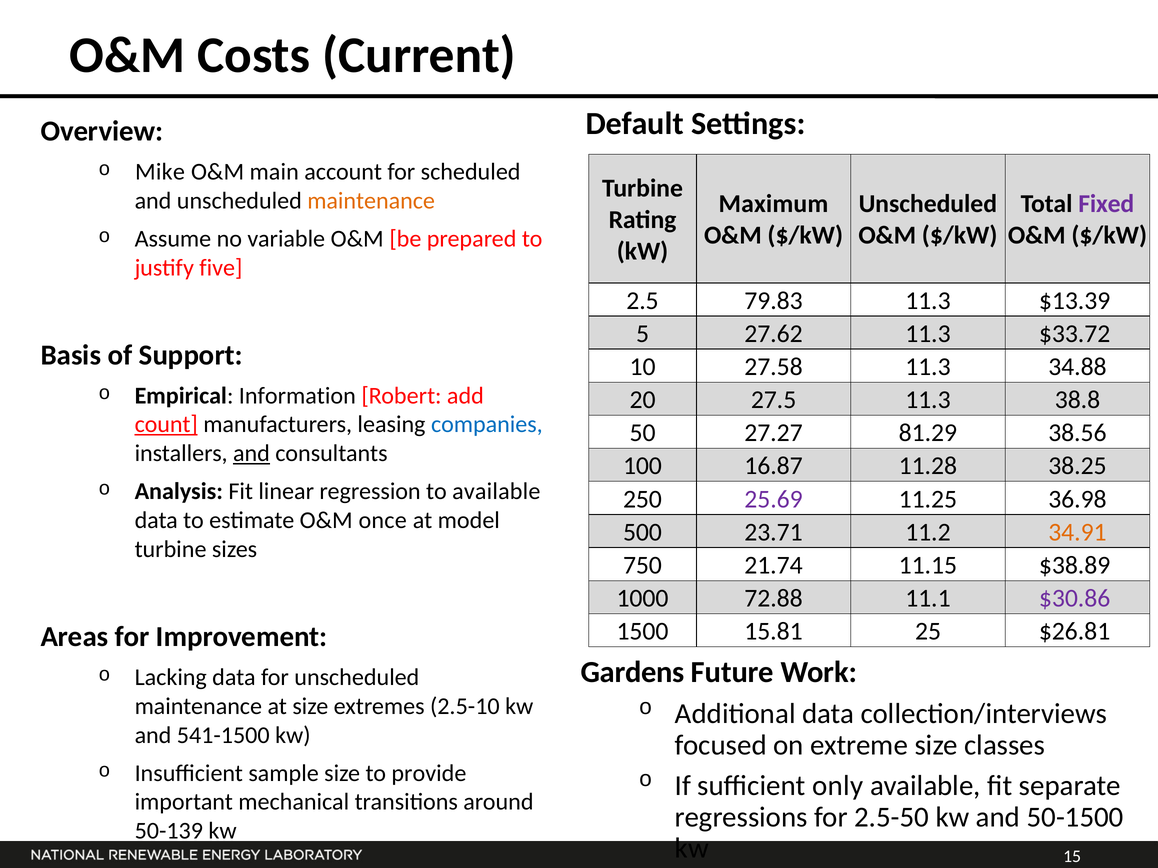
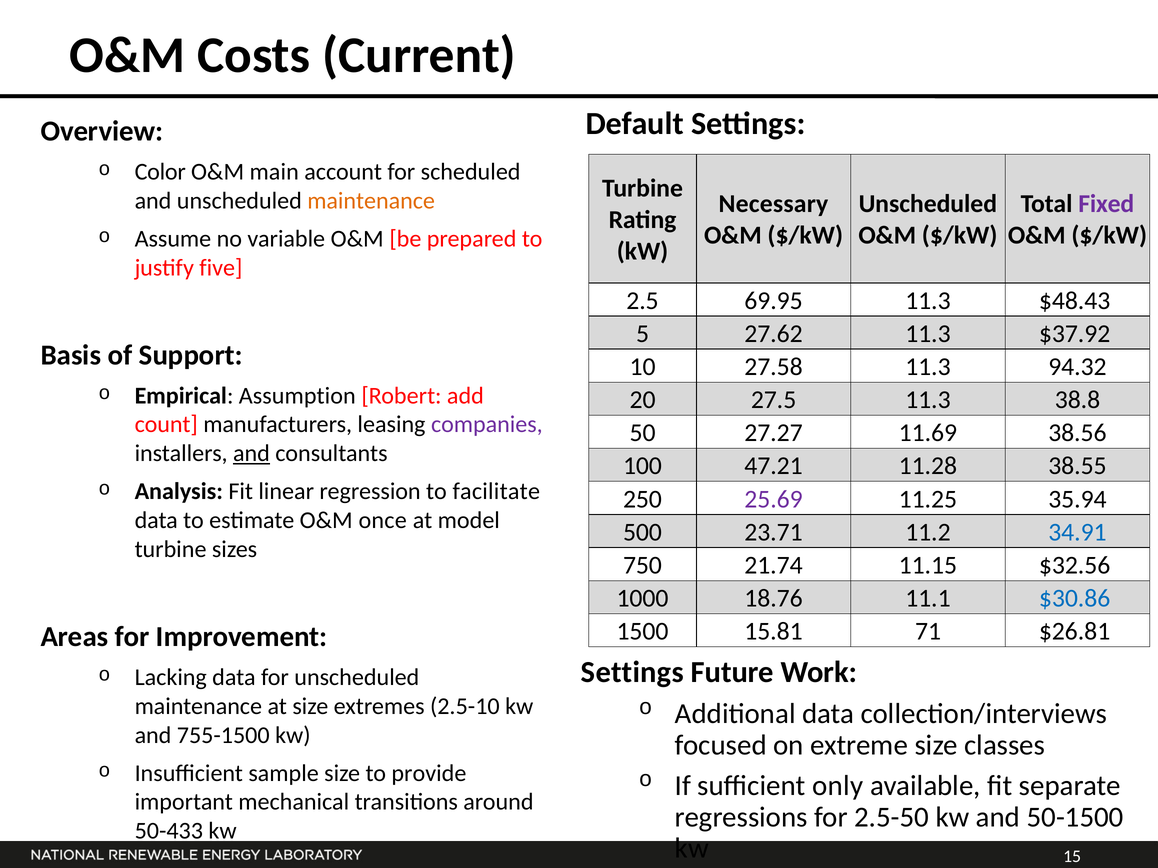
Mike: Mike -> Color (160, 172)
Maximum: Maximum -> Necessary (773, 204)
79.83: 79.83 -> 69.95 (774, 301)
$13.39: $13.39 -> $48.43 (1075, 301)
$33.72: $33.72 -> $37.92 (1075, 334)
34.88: 34.88 -> 94.32 (1077, 367)
Information: Information -> Assumption (297, 396)
count underline: present -> none (166, 425)
companies colour: blue -> purple (487, 425)
81.29: 81.29 -> 11.69 (928, 433)
16.87: 16.87 -> 47.21 (774, 466)
38.25: 38.25 -> 38.55 (1077, 466)
to available: available -> facilitate (496, 492)
36.98: 36.98 -> 35.94 (1077, 499)
34.91 colour: orange -> blue (1077, 532)
$38.89: $38.89 -> $32.56 (1075, 566)
72.88: 72.88 -> 18.76 (774, 599)
$30.86 colour: purple -> blue (1075, 599)
25: 25 -> 71 (928, 632)
Gardens: Gardens -> Settings (632, 673)
541-1500: 541-1500 -> 755-1500 (223, 736)
50-139: 50-139 -> 50-433 (169, 831)
